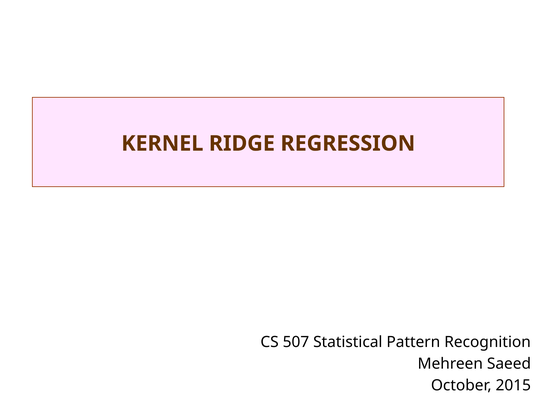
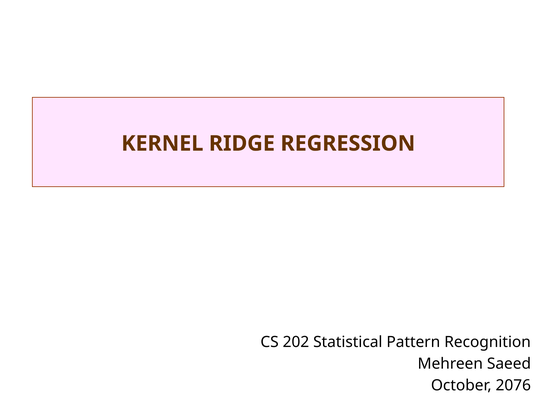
507: 507 -> 202 (296, 341)
2015: 2015 -> 2076 (513, 385)
